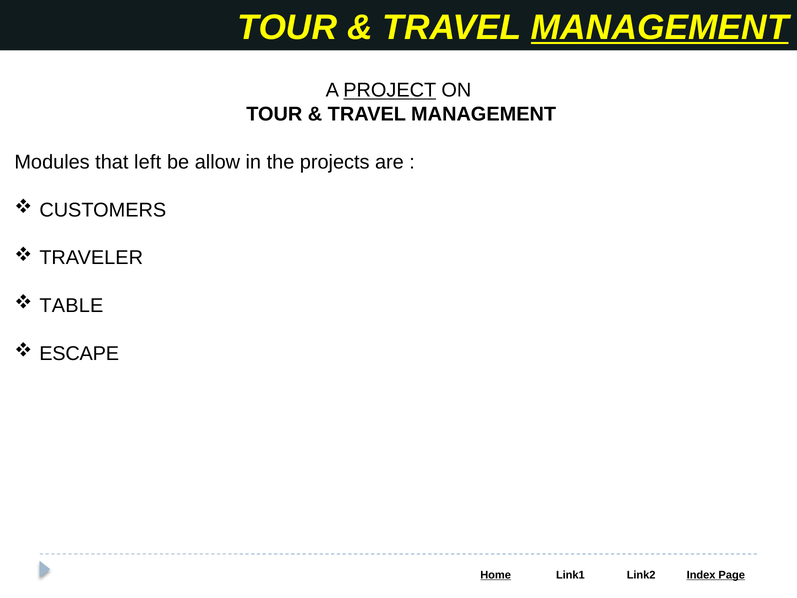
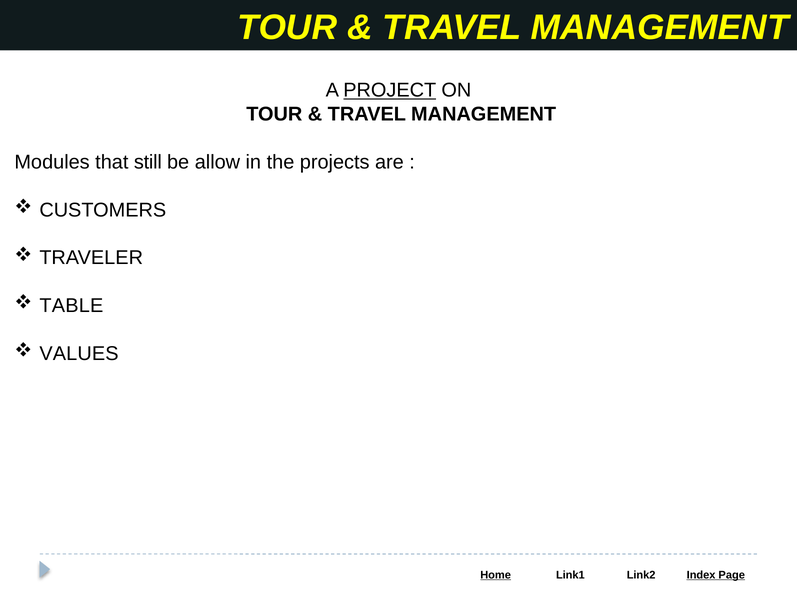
MANAGEMENT underline: present -> none (660, 28)
left: left -> still (148, 162)
ESCAPE: ESCAPE -> VALUES (79, 353)
